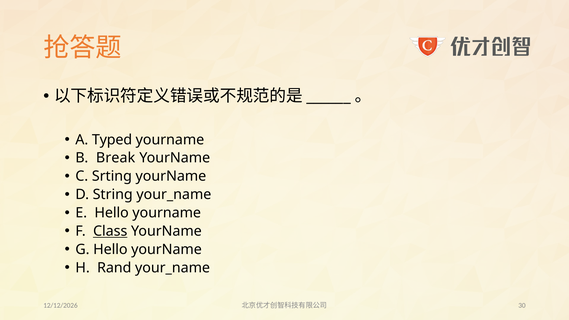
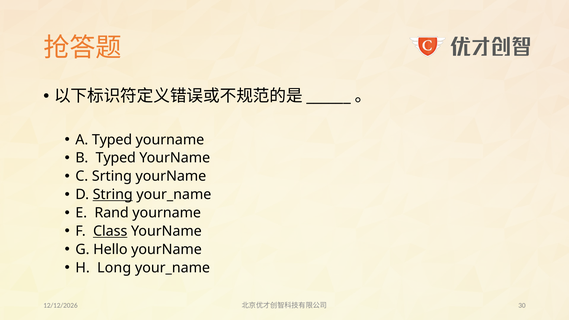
B Break: Break -> Typed (116, 158)
String underline: none -> present (113, 195)
E Hello: Hello -> Rand (112, 213)
Rand: Rand -> Long (114, 268)
